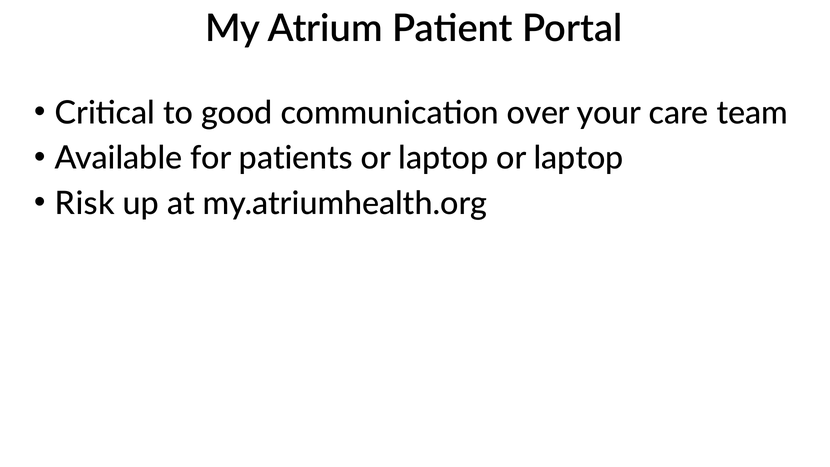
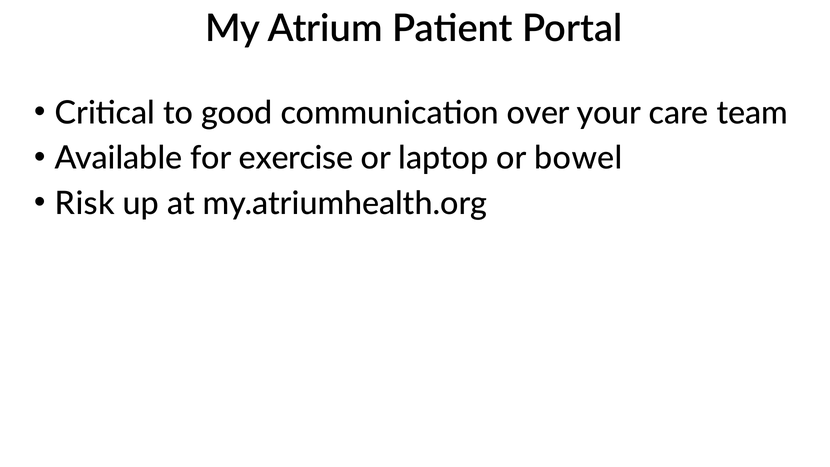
patients: patients -> exercise (296, 158)
laptop or laptop: laptop -> bowel (578, 158)
